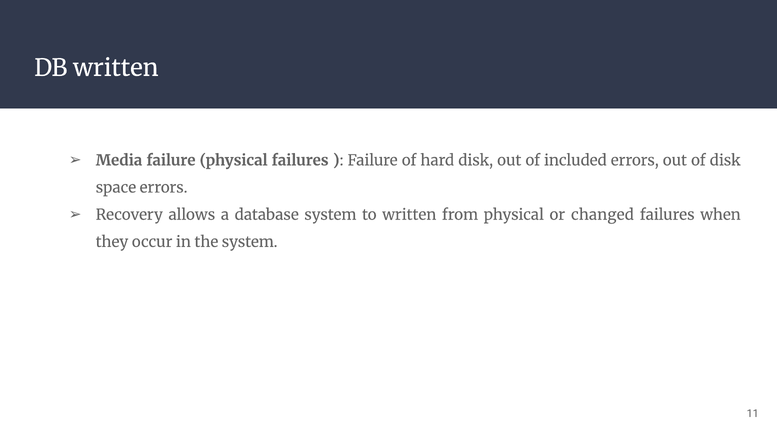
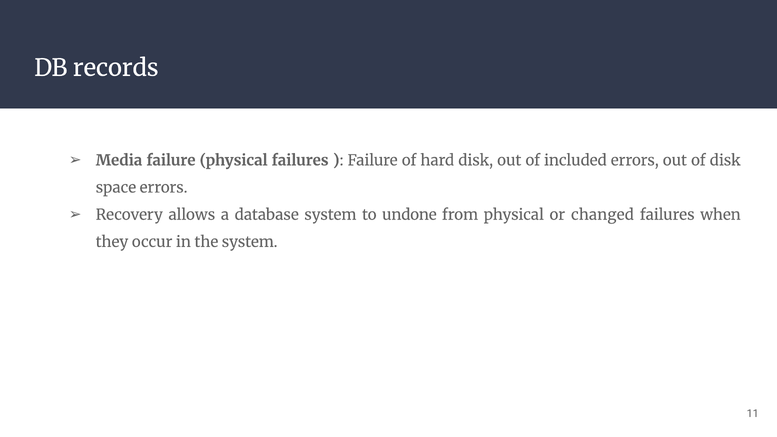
DB written: written -> records (116, 68)
to written: written -> undone (409, 215)
